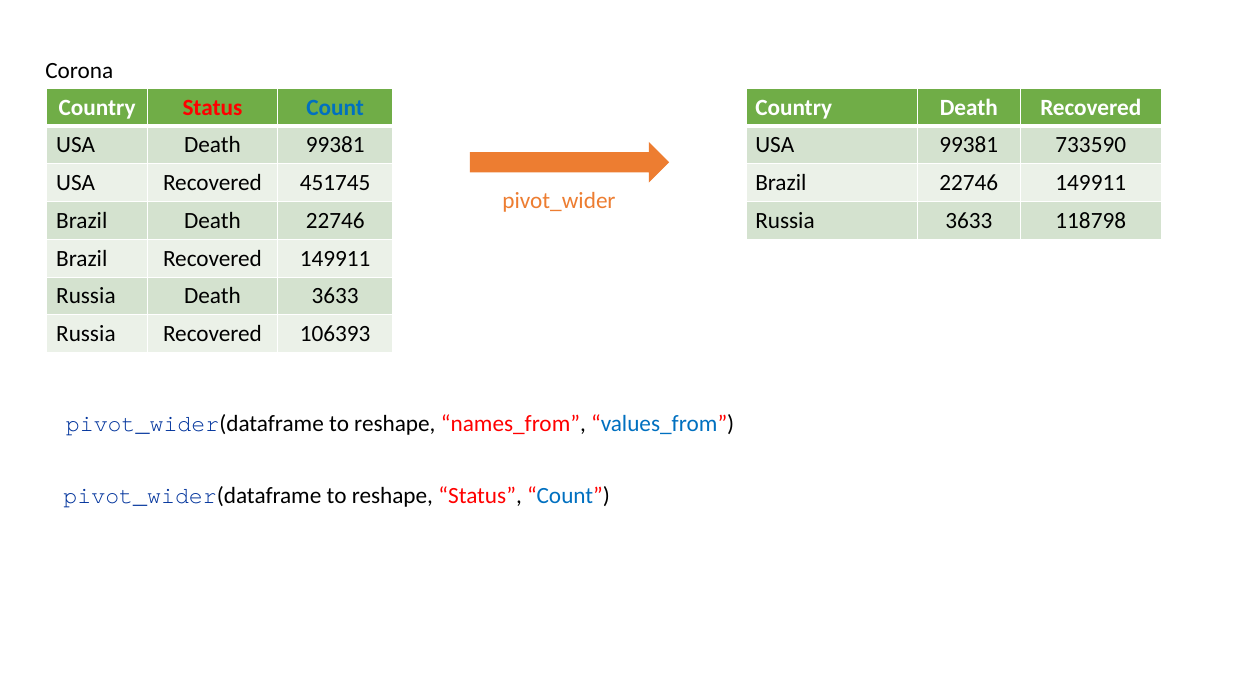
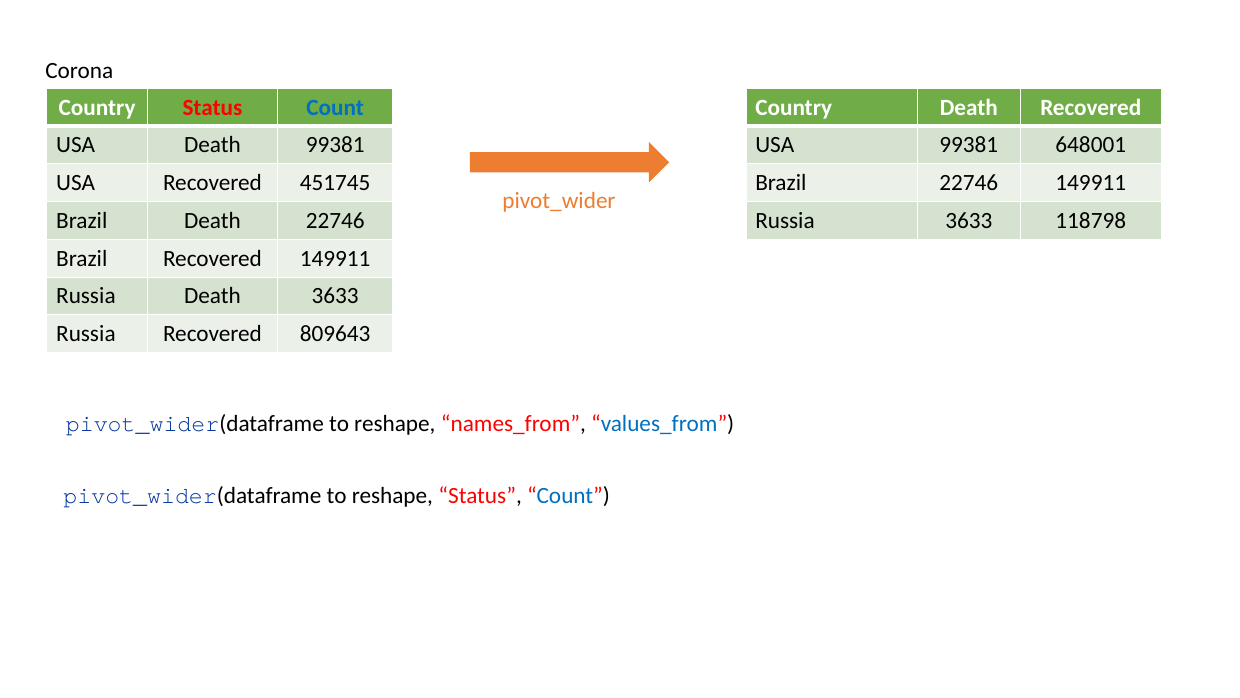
733590: 733590 -> 648001 (1091, 145)
106393: 106393 -> 809643 (335, 334)
